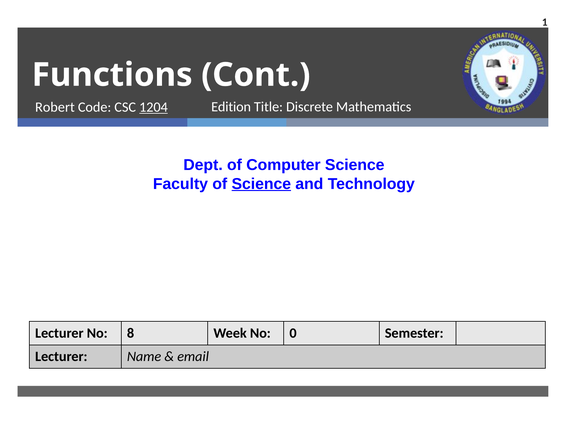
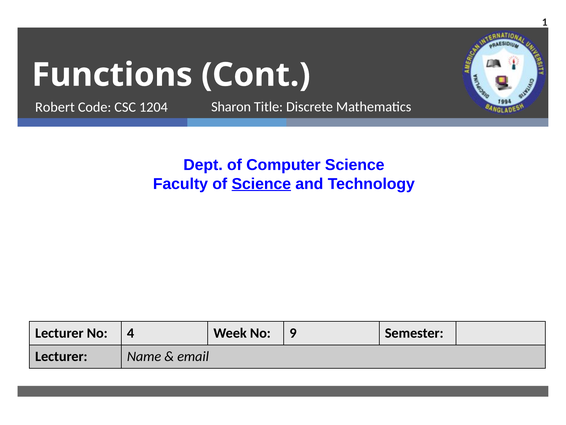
Edition: Edition -> Sharon (231, 107)
1204 underline: present -> none (153, 107)
8: 8 -> 4 (131, 333)
0: 0 -> 9 (293, 333)
